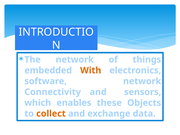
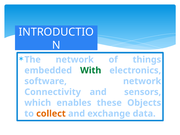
With colour: orange -> green (91, 70)
